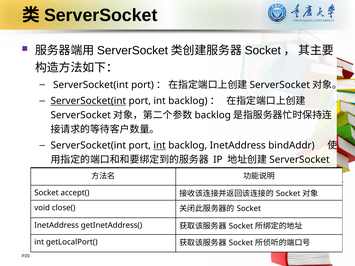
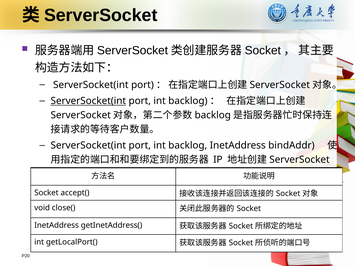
int underline: present -> none (160, 146)
